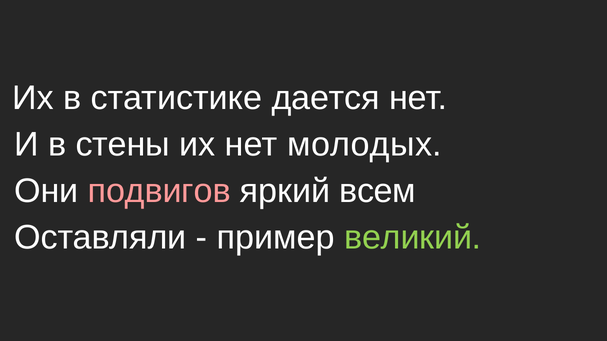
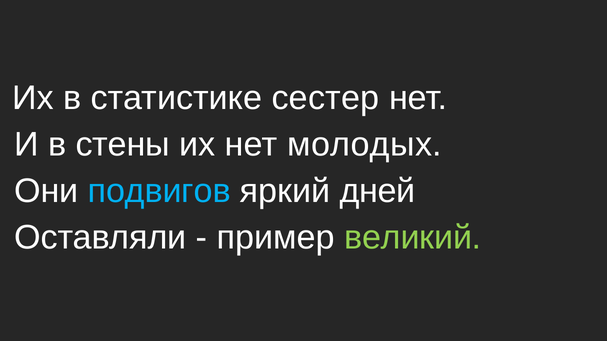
дается: дается -> сестер (325, 98)
подвигов colour: pink -> light blue (159, 191)
всем: всем -> дней (378, 191)
